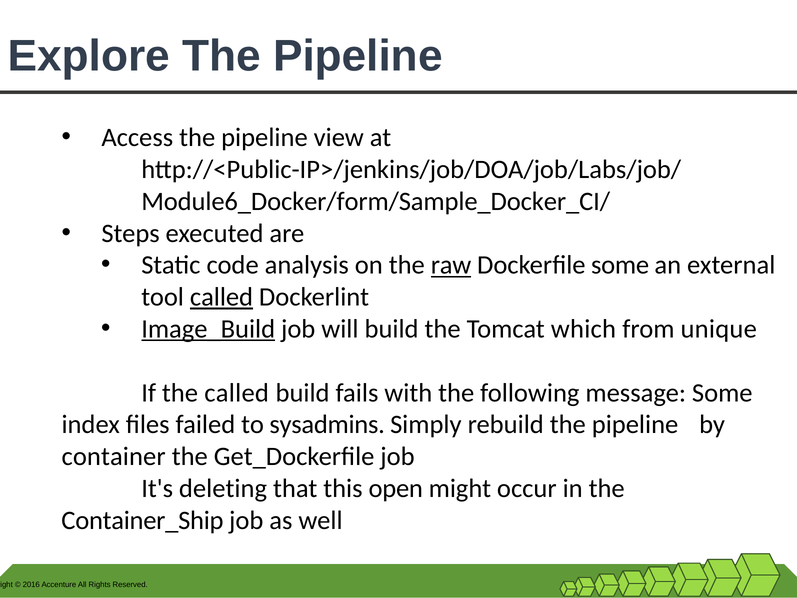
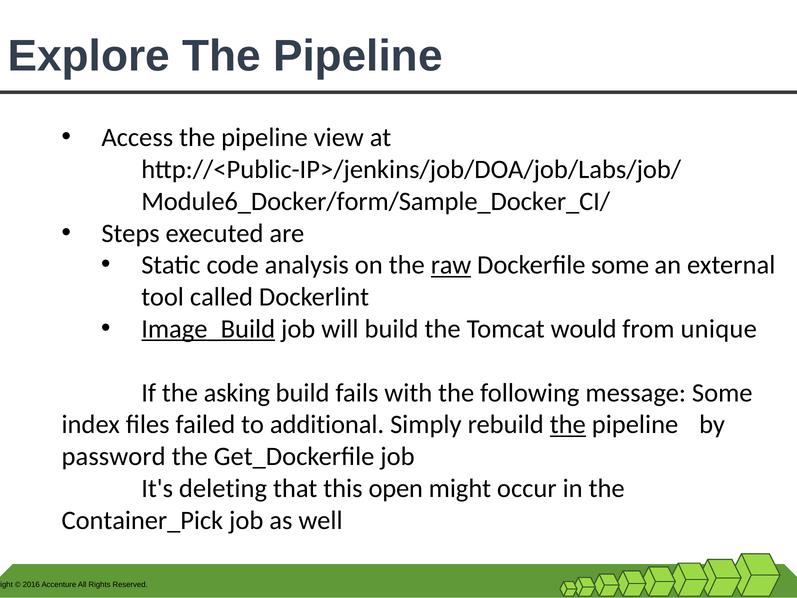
called underline: present -> none (222, 297)
which: which -> would (584, 329)
the called: called -> asking (237, 393)
sysadmins: sysadmins -> additional (327, 424)
the underline: none -> present (568, 424)
container: container -> password (114, 456)
Container_Ship: Container_Ship -> Container_Pick (142, 520)
